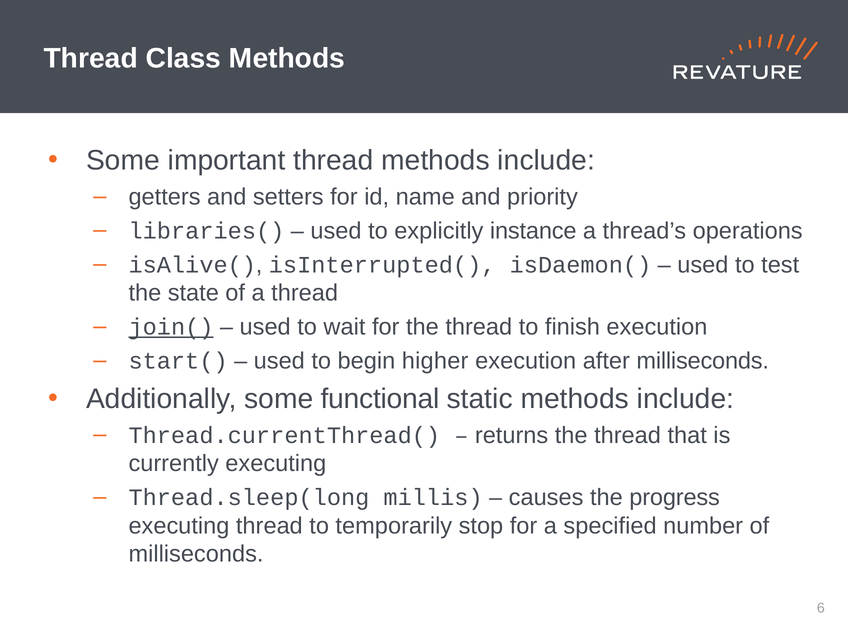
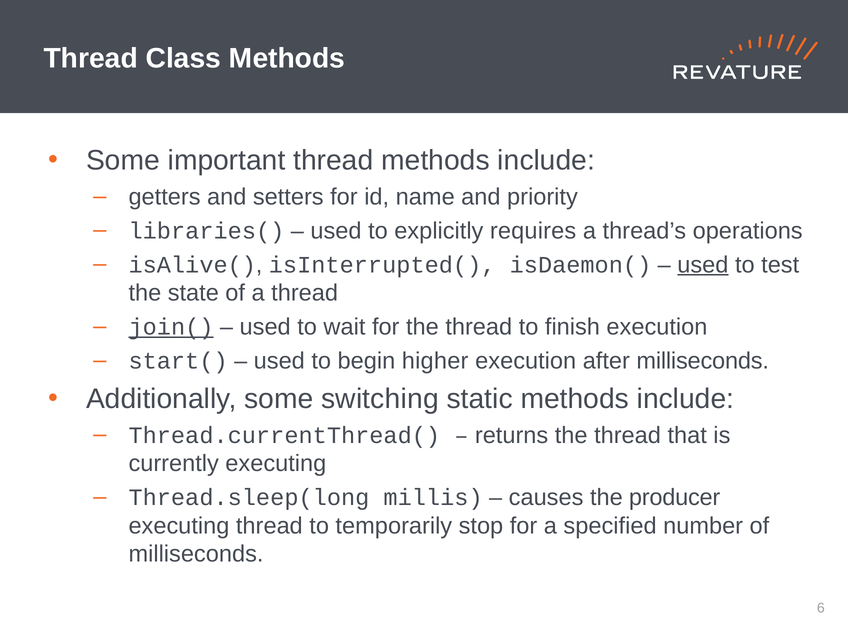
instance: instance -> requires (533, 231)
used underline: none -> present (703, 265)
functional: functional -> switching (380, 399)
progress: progress -> producer (675, 498)
